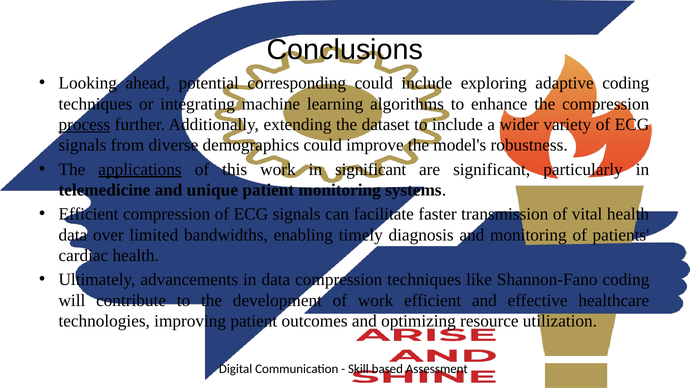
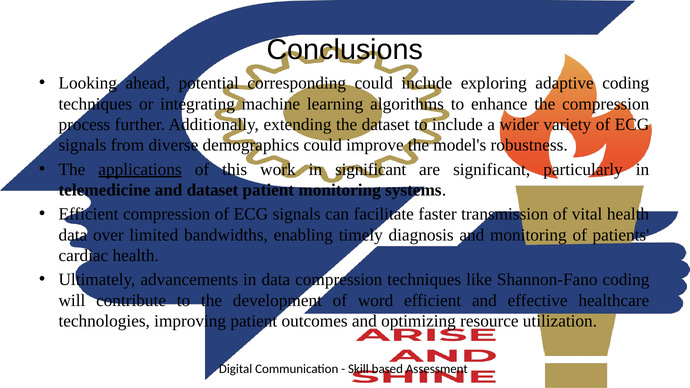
process underline: present -> none (84, 125)
and unique: unique -> dataset (213, 190)
of work: work -> word (376, 300)
